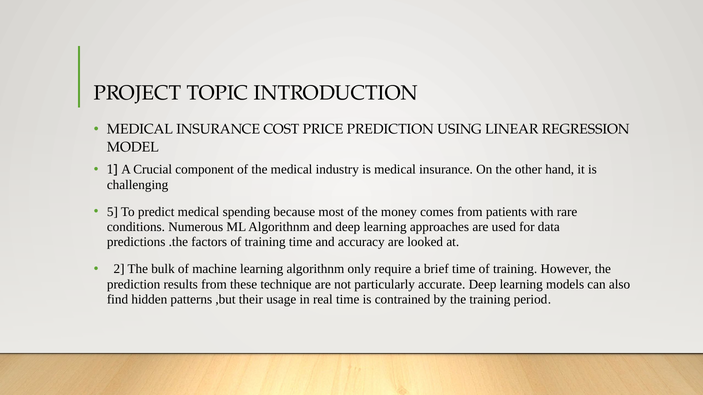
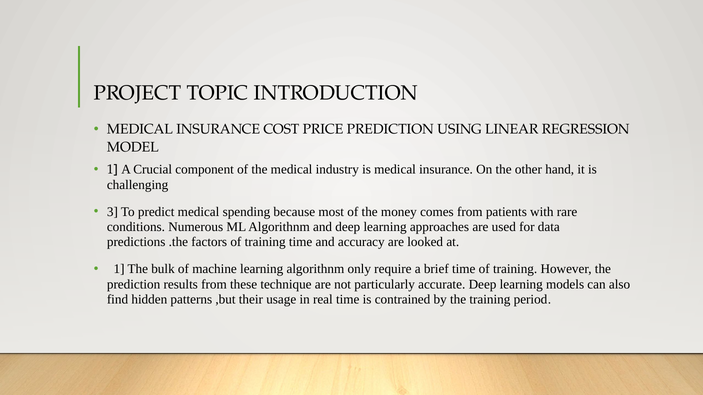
5: 5 -> 3 (112, 212)
2: 2 -> 1 (119, 269)
